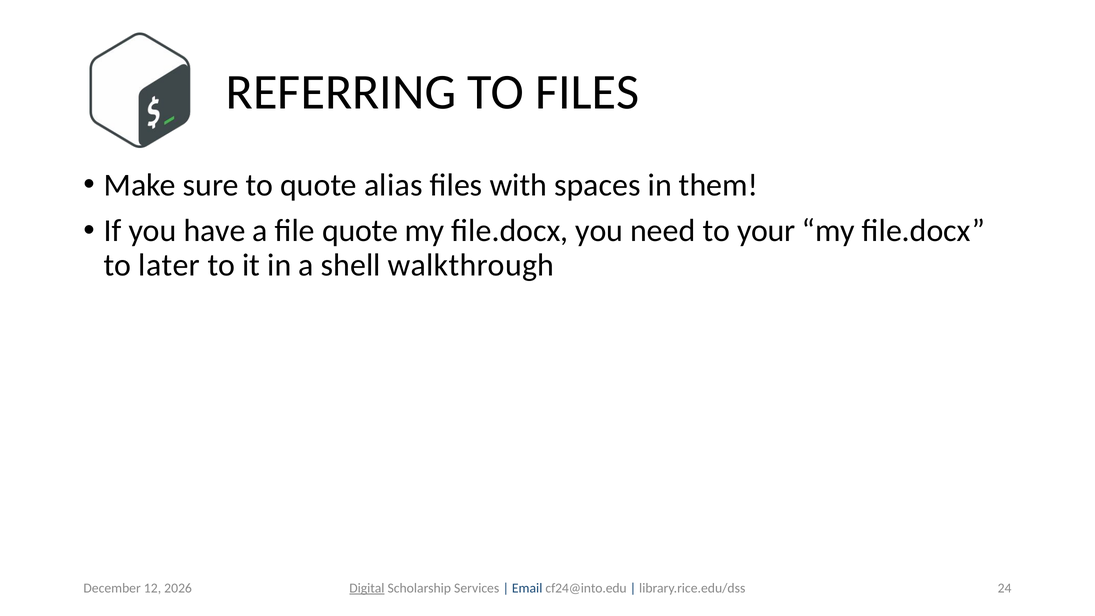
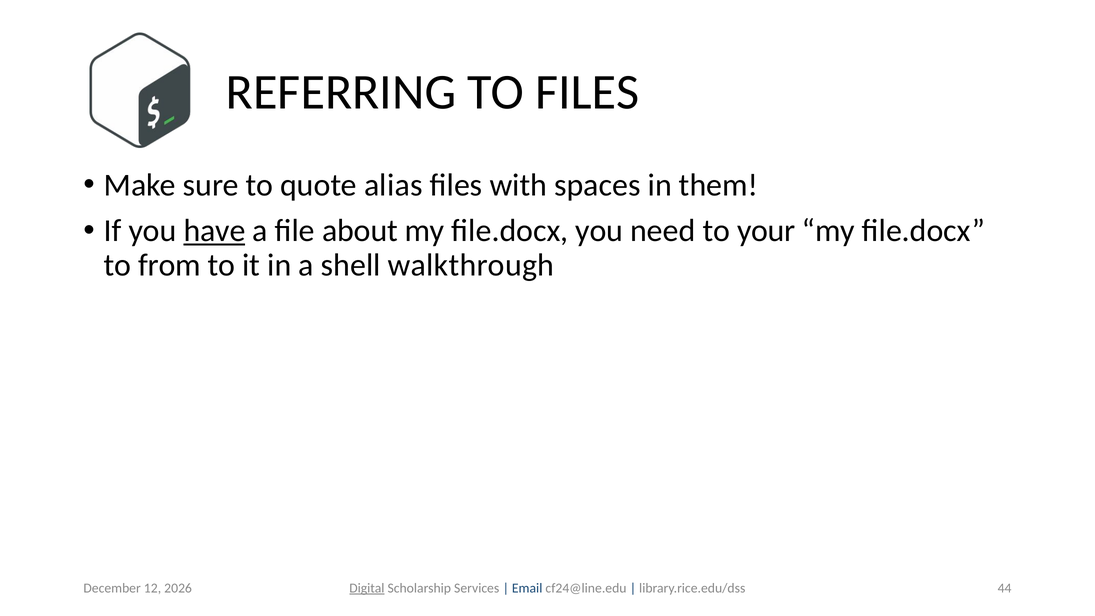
have underline: none -> present (215, 231)
file quote: quote -> about (360, 231)
later: later -> from (170, 265)
24: 24 -> 44 (1005, 588)
cf24@into.edu: cf24@into.edu -> cf24@line.edu (586, 588)
